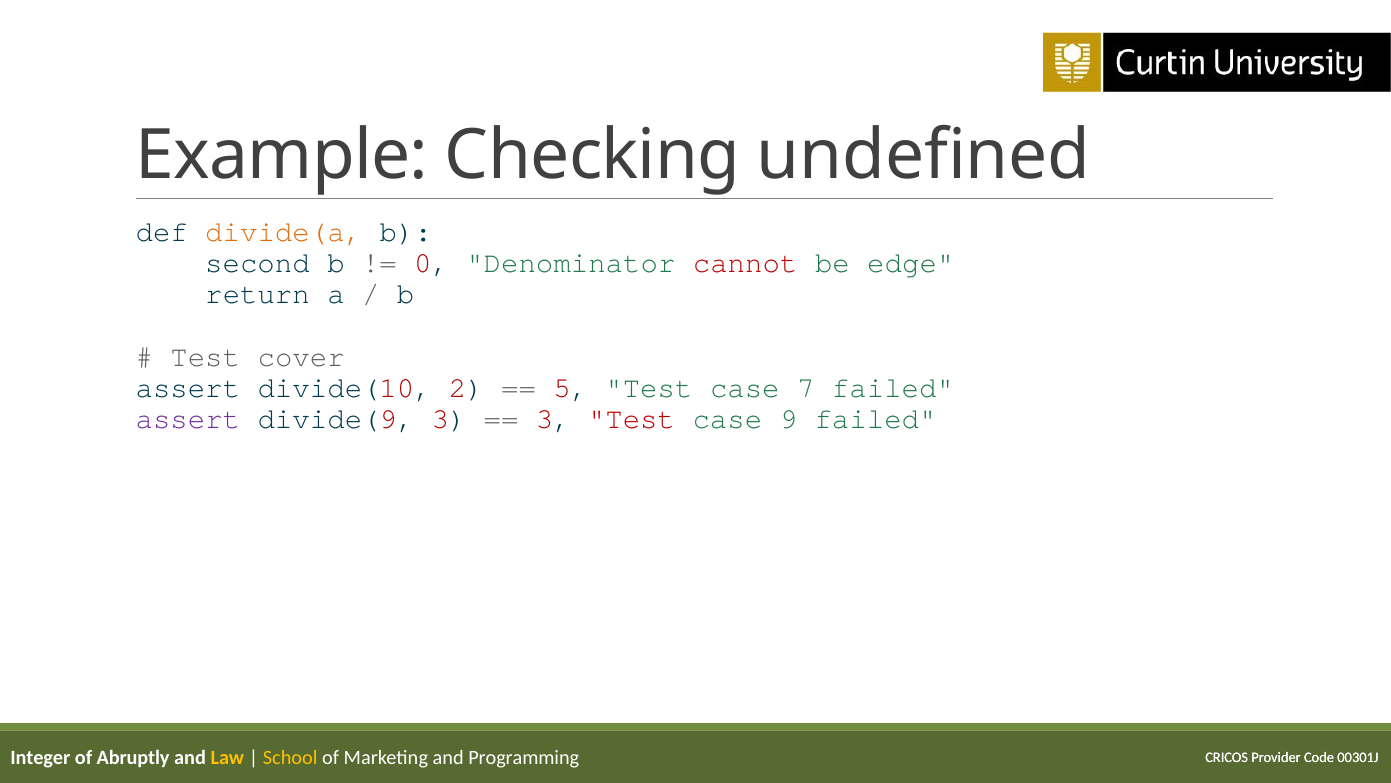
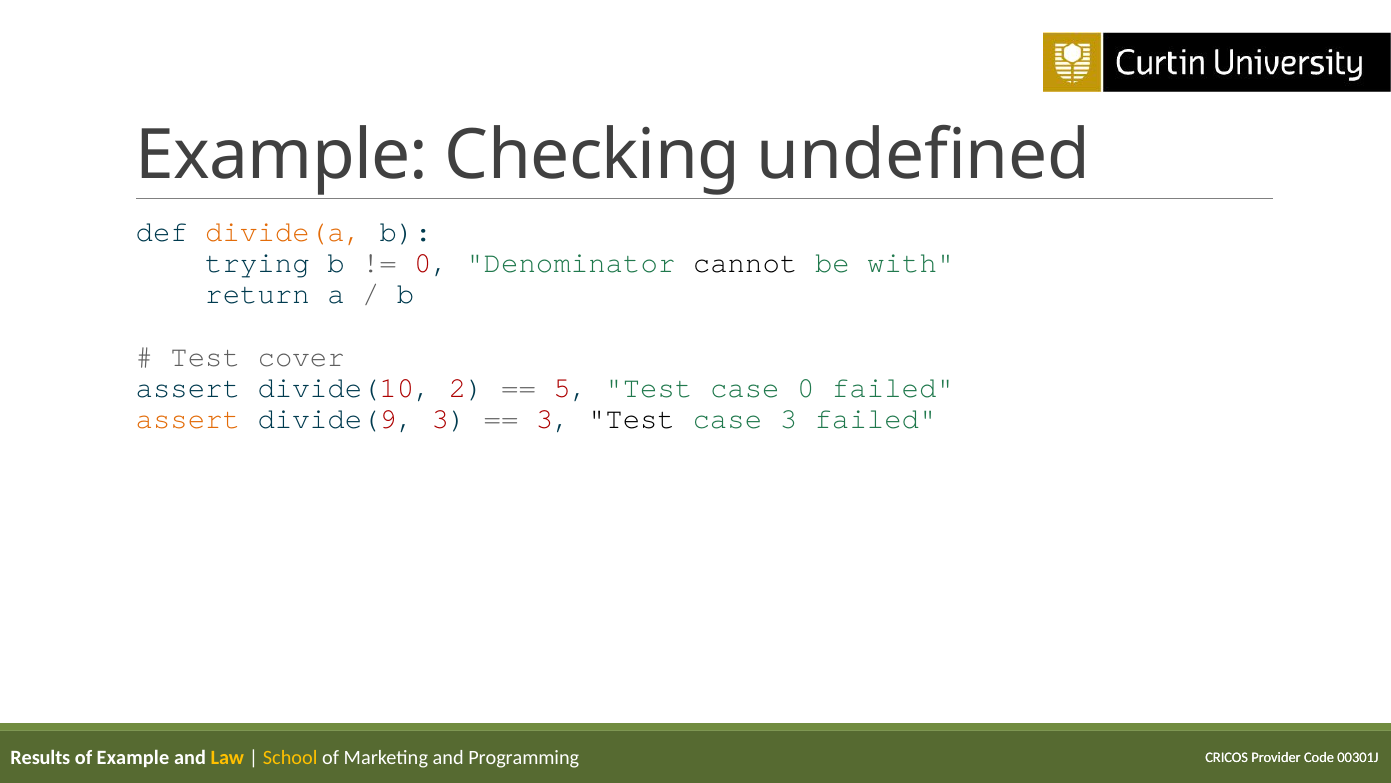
second: second -> trying (257, 263)
cannot colour: red -> black (745, 263)
edge: edge -> with (911, 263)
case 7: 7 -> 0 (806, 388)
assert colour: purple -> orange (188, 419)
Test colour: red -> black (632, 419)
case 9: 9 -> 3 (788, 419)
Integer: Integer -> Results (40, 758)
of Abruptly: Abruptly -> Example (133, 758)
